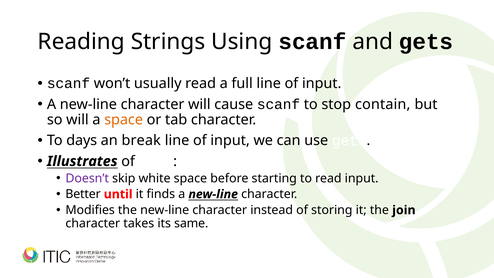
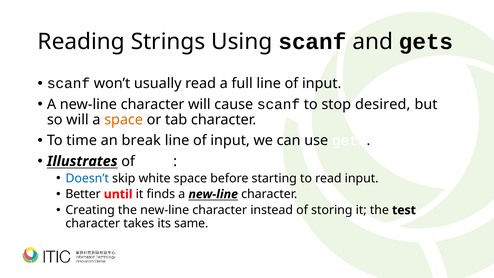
contain: contain -> desired (383, 104)
days: days -> time (82, 141)
Doesn’t colour: purple -> blue (87, 178)
Modifies: Modifies -> Creating (90, 210)
join: join -> test (404, 210)
